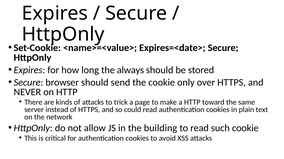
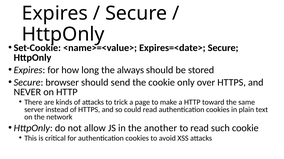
building: building -> another (161, 129)
